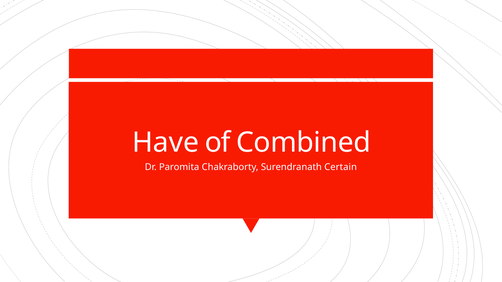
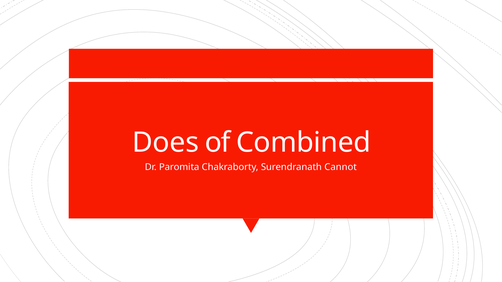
Have: Have -> Does (166, 143)
Certain: Certain -> Cannot (341, 167)
